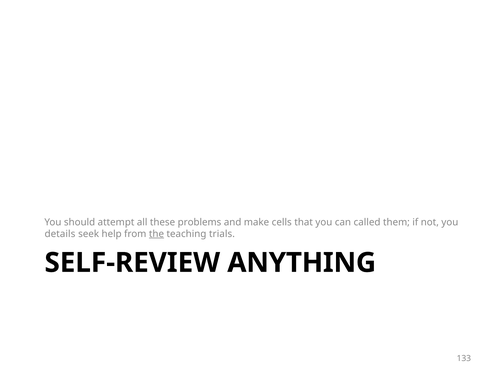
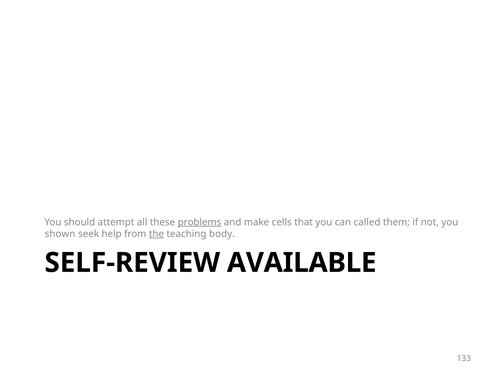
problems underline: none -> present (199, 222)
details: details -> shown (60, 234)
trials: trials -> body (222, 234)
ANYTHING: ANYTHING -> AVAILABLE (302, 263)
